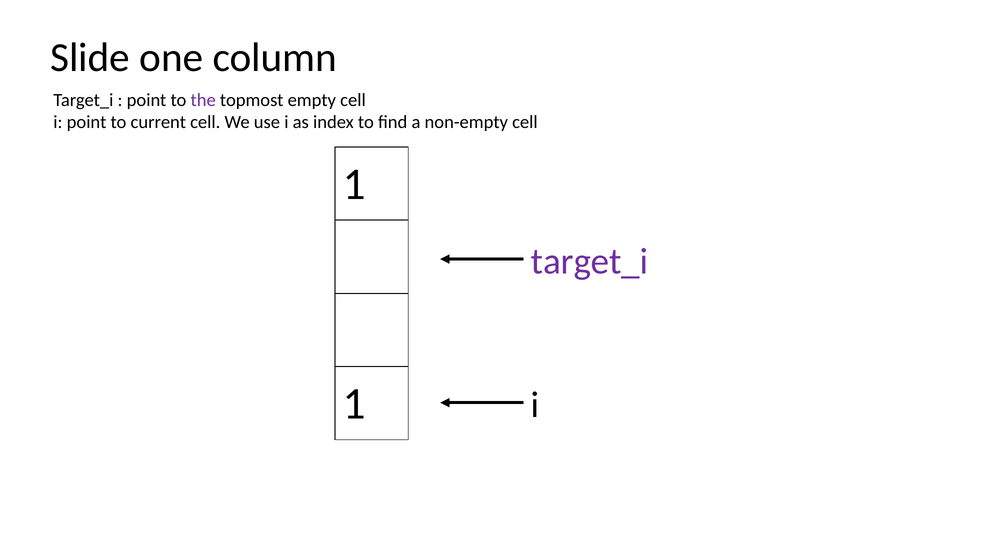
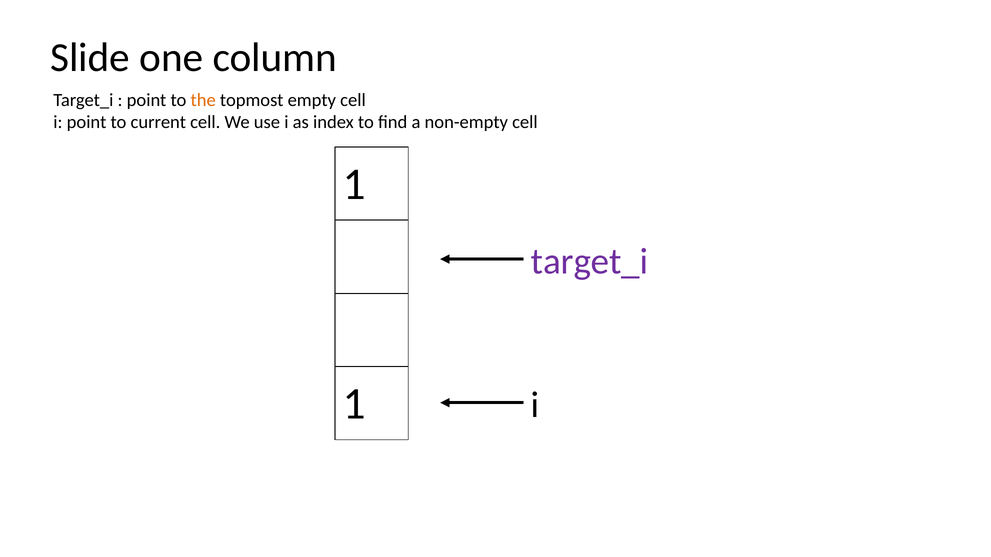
the colour: purple -> orange (203, 100)
